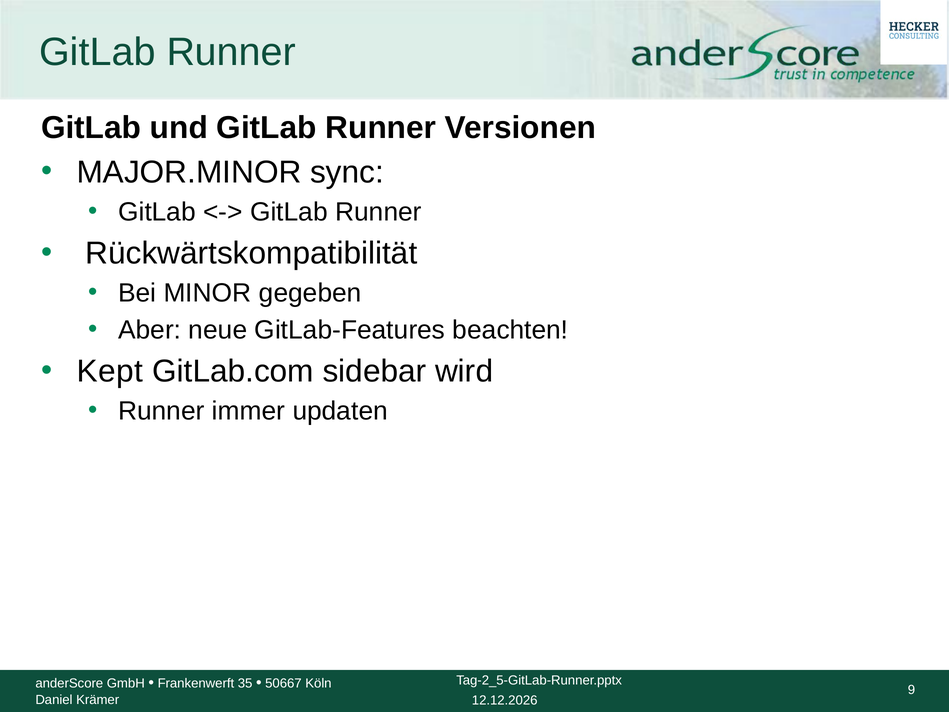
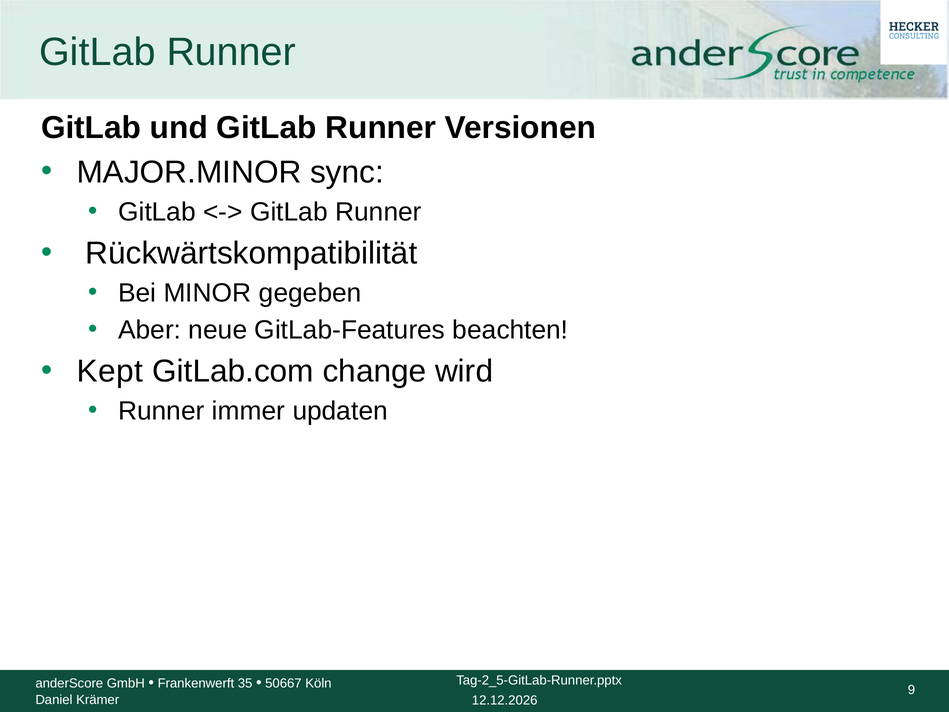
sidebar: sidebar -> change (374, 371)
